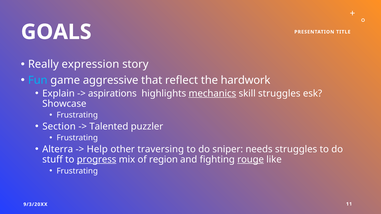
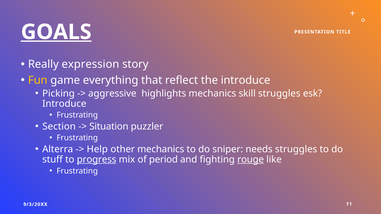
GOALS underline: none -> present (56, 32)
Fun colour: light blue -> yellow (38, 80)
aggressive: aggressive -> everything (111, 80)
the hardwork: hardwork -> introduce (246, 80)
Explain: Explain -> Picking (58, 94)
aspirations: aspirations -> aggressive (112, 94)
mechanics underline: present -> none (212, 94)
Showcase: Showcase -> Introduce (64, 104)
Talented: Talented -> Situation (109, 127)
other traversing: traversing -> mechanics (161, 149)
region: region -> period (163, 160)
